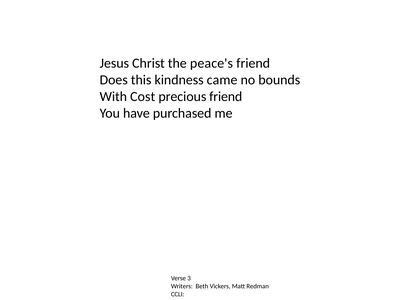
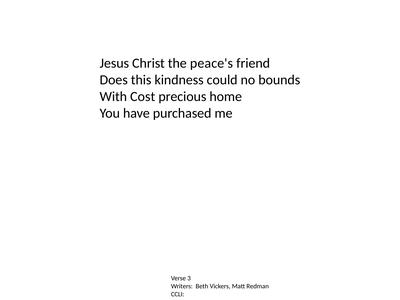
came: came -> could (222, 80)
precious friend: friend -> home (226, 97)
